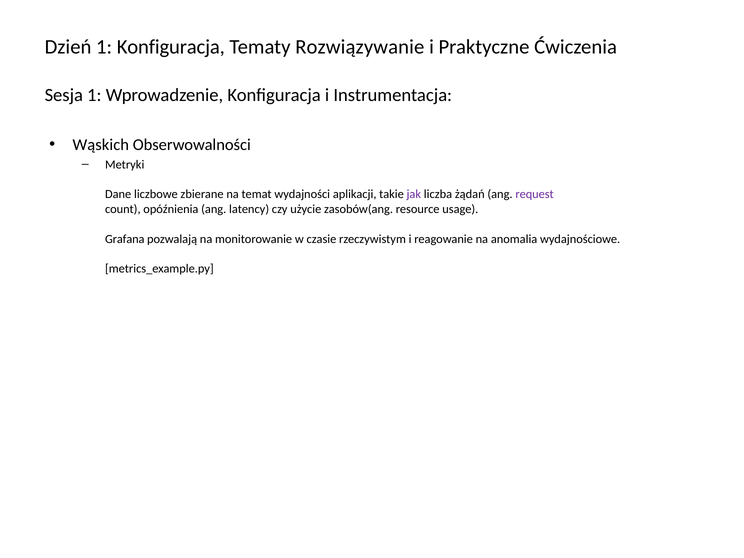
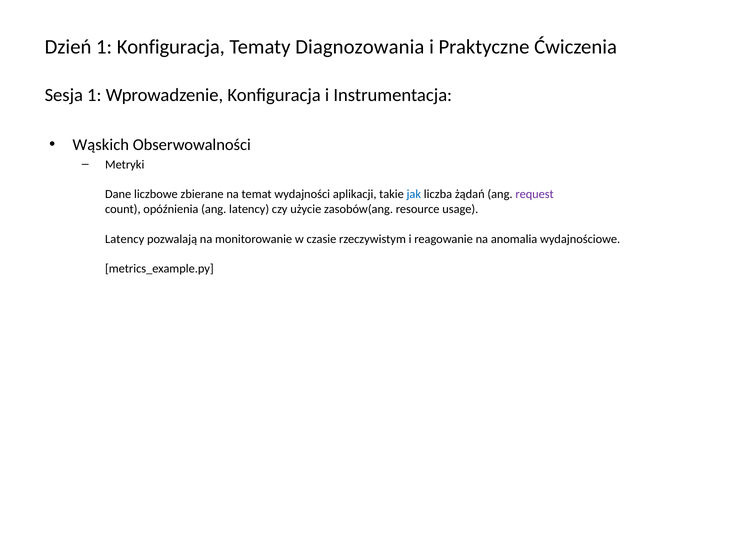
Rozwiązywanie: Rozwiązywanie -> Diagnozowania (360, 47)
jak colour: purple -> blue (414, 194)
Grafana: Grafana -> Latency (125, 239)
